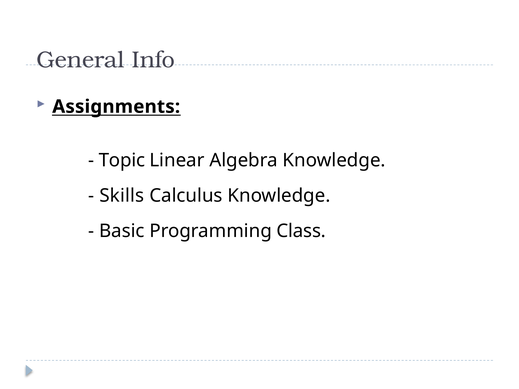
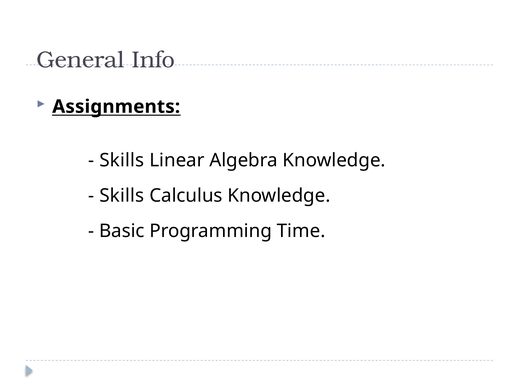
Topic: Topic -> Skills (122, 160)
Class: Class -> Time (301, 231)
